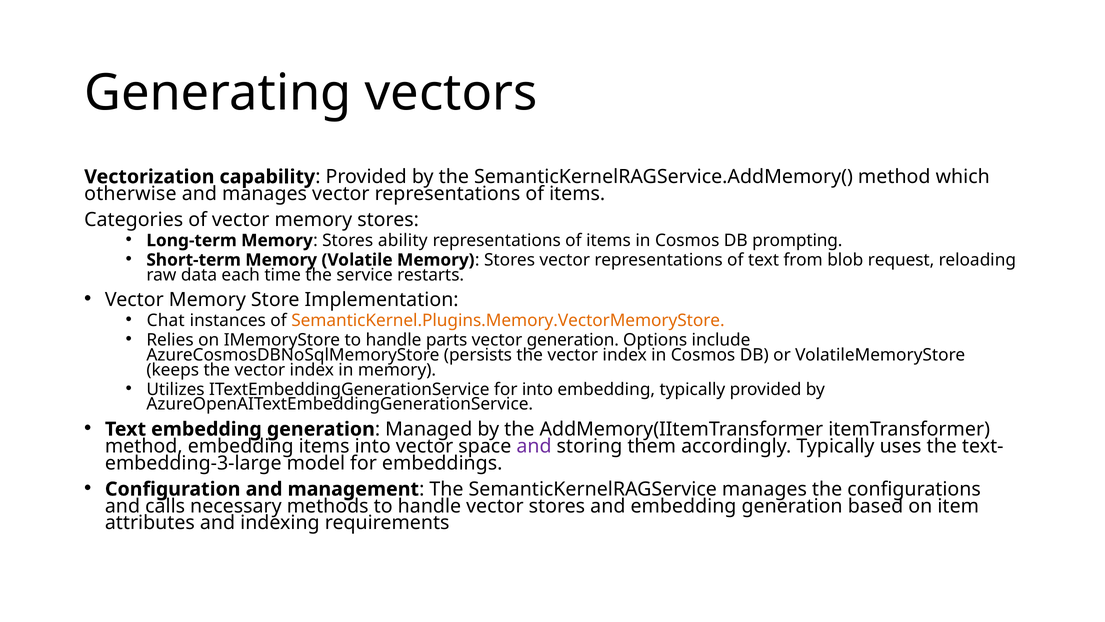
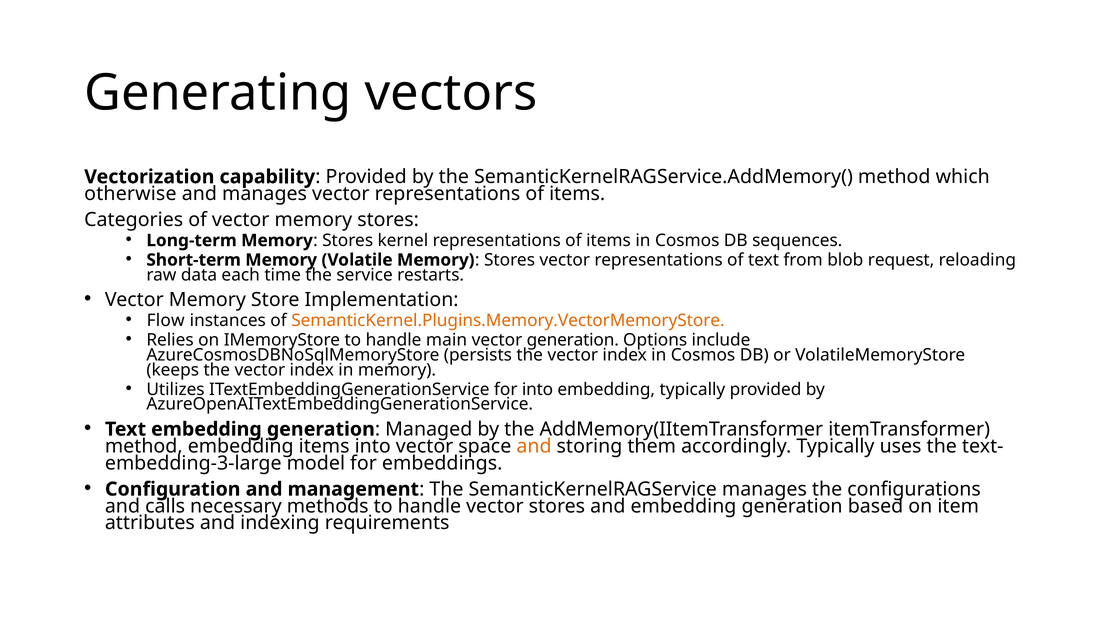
ability: ability -> kernel (403, 240)
prompting: prompting -> sequences (797, 240)
Chat: Chat -> Flow (166, 320)
parts: parts -> main (447, 340)
and colour: purple -> orange (534, 446)
